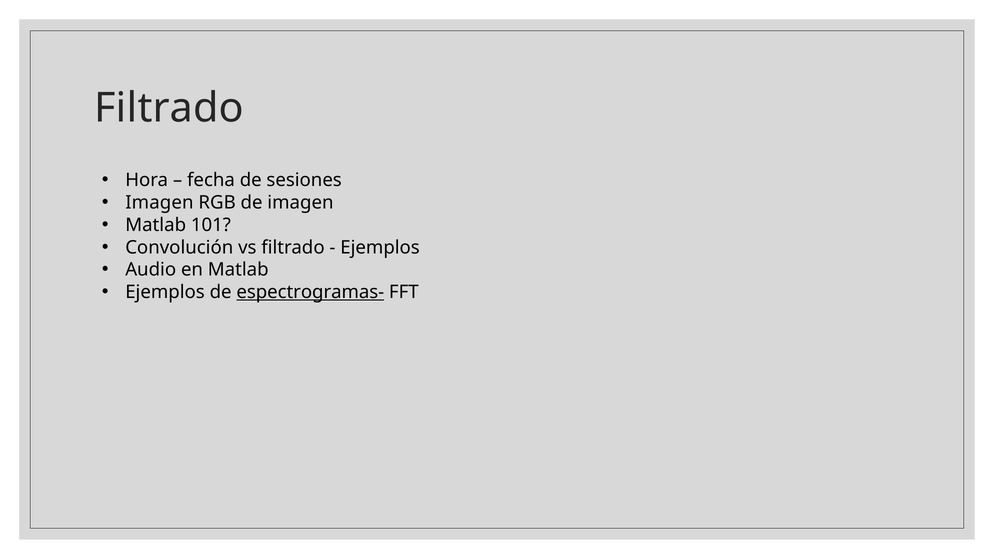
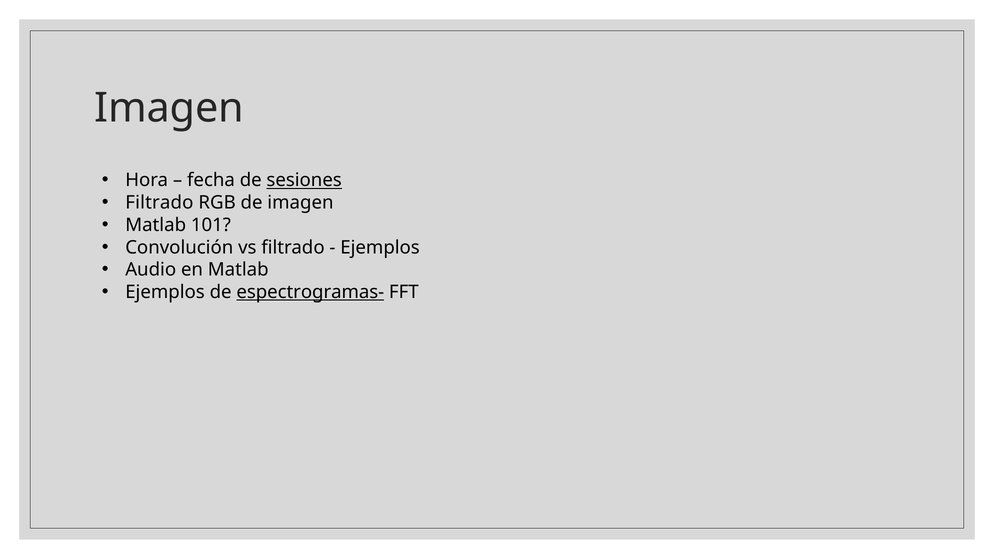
Filtrado: Filtrado -> Imagen (169, 108)
sesiones underline: none -> present (304, 180)
Imagen: Imagen -> Filtrado (159, 203)
